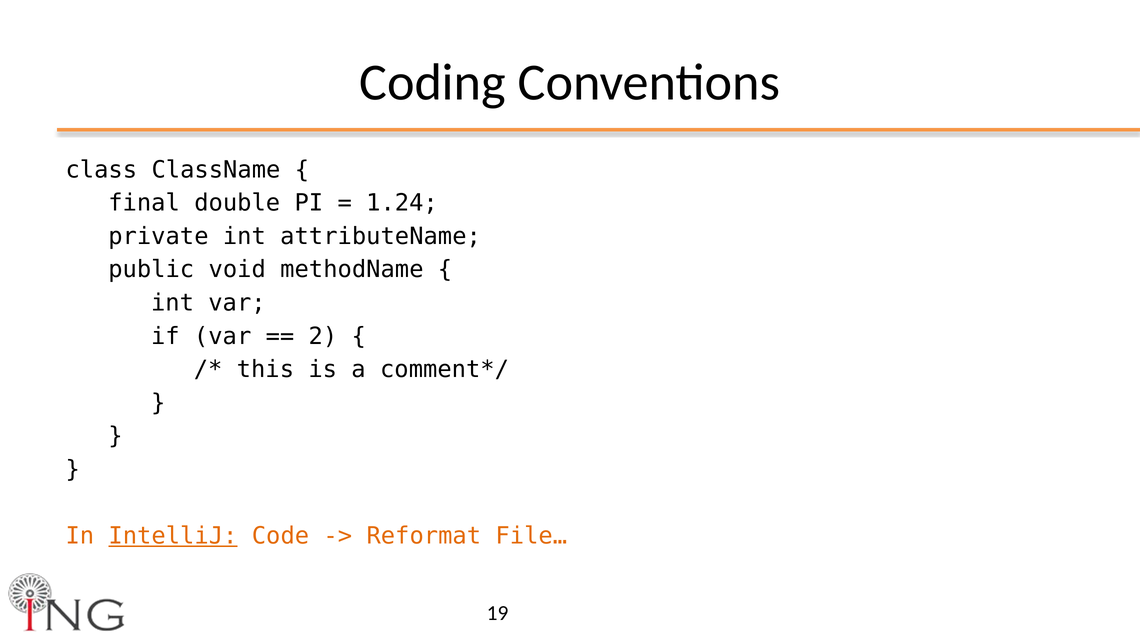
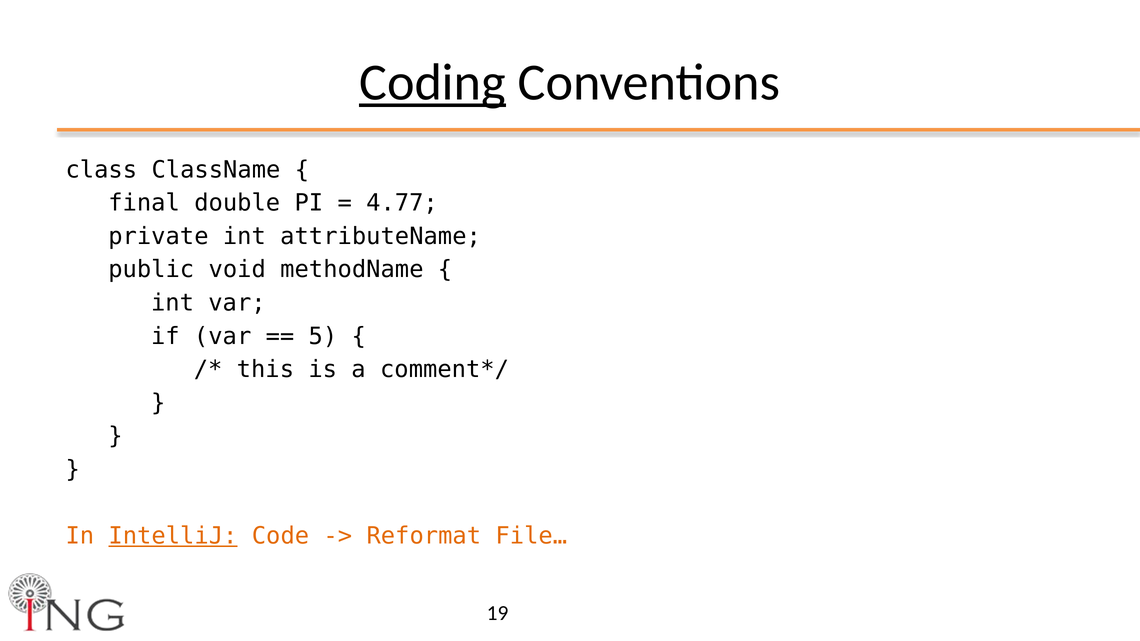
Coding underline: none -> present (433, 83)
1.24: 1.24 -> 4.77 (402, 203)
2: 2 -> 5 (323, 336)
